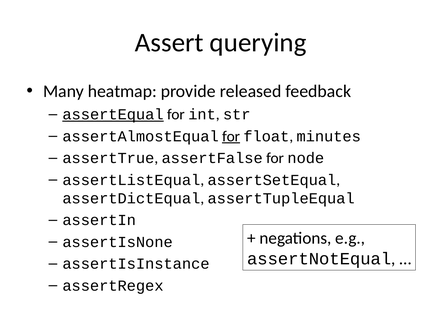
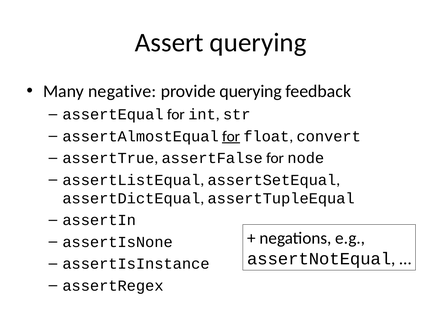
heatmap: heatmap -> negative (122, 91)
provide released: released -> querying (251, 91)
assertEqual underline: present -> none (113, 115)
minutes: minutes -> convert (329, 137)
